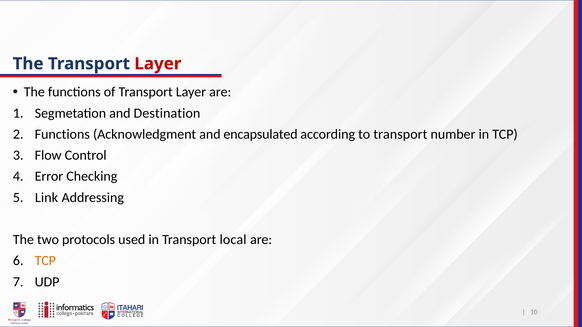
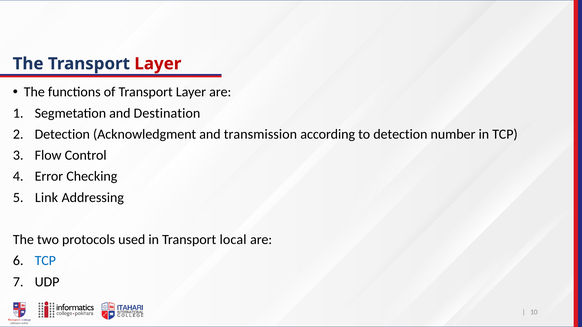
Functions: Functions -> Detection (62, 134)
encapsulated: encapsulated -> transmission (260, 134)
to transport: transport -> detection (400, 134)
TCP colour: orange -> blue (45, 261)
